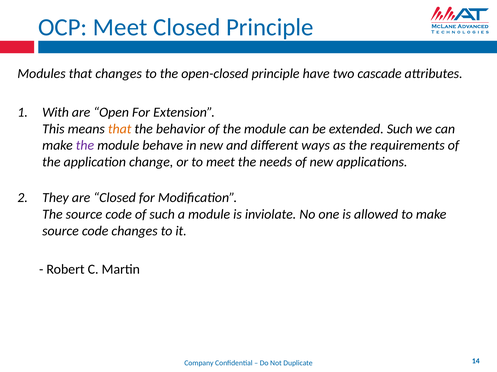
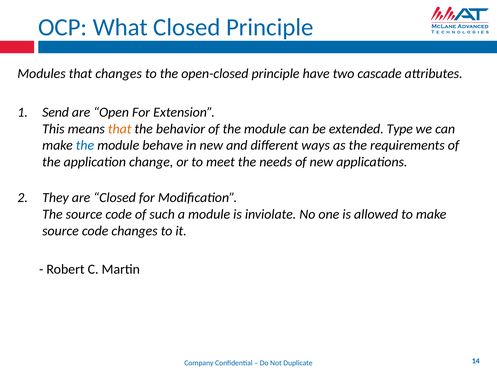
OCP Meet: Meet -> What (120, 27)
With: With -> Send (56, 113)
extended Such: Such -> Type (400, 129)
the colour: purple -> blue (85, 146)
